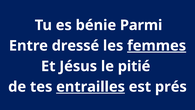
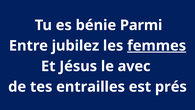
dressé: dressé -> jubilez (75, 46)
pitié: pitié -> avec (134, 66)
entrailles underline: present -> none (91, 87)
